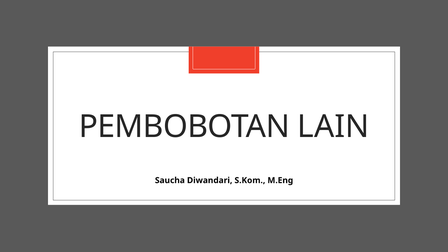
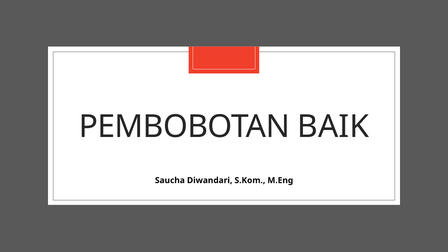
LAIN: LAIN -> BAIK (333, 127)
